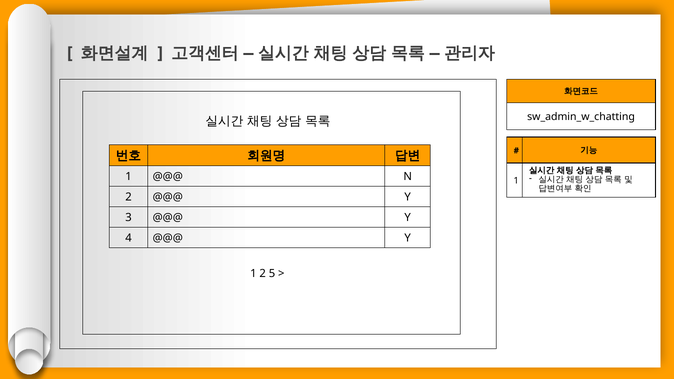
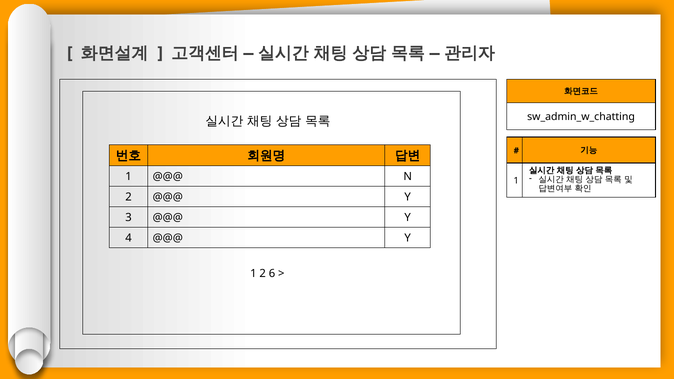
5: 5 -> 6 (272, 273)
